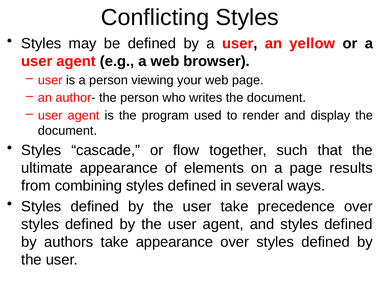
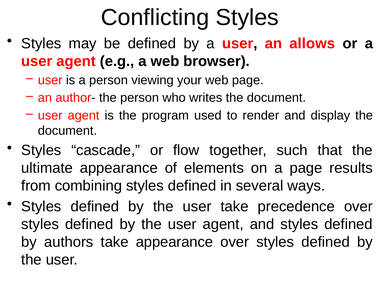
yellow: yellow -> allows (312, 43)
